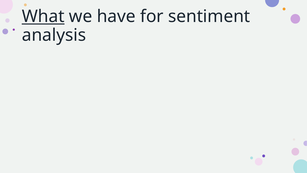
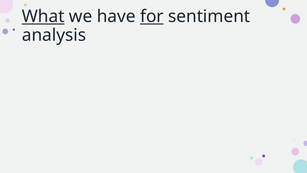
for underline: none -> present (152, 16)
